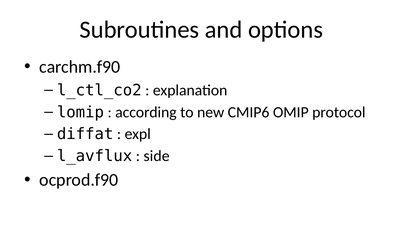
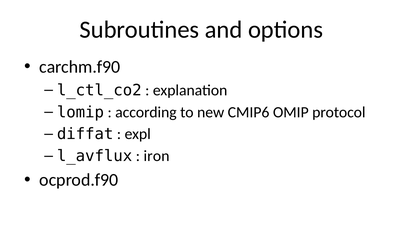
side: side -> iron (156, 156)
